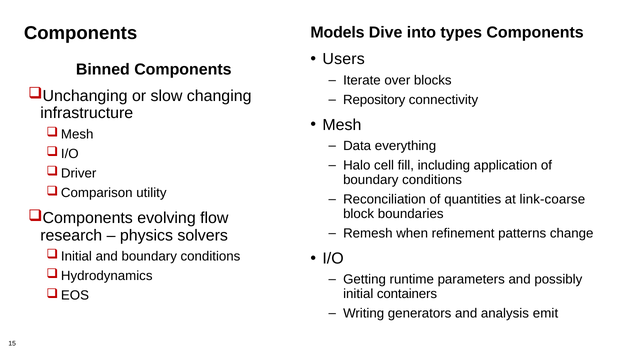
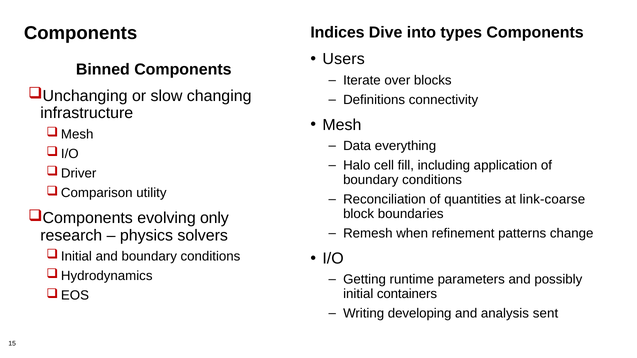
Models: Models -> Indices (337, 33)
Repository: Repository -> Definitions (374, 100)
flow: flow -> only (214, 218)
generators: generators -> developing (420, 314)
emit: emit -> sent (546, 314)
